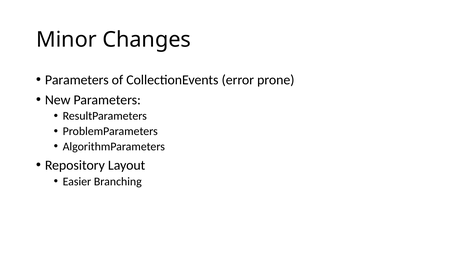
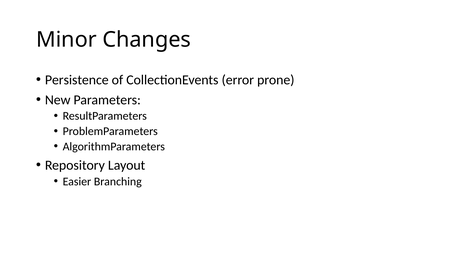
Parameters: Parameters -> Persistence (77, 80)
